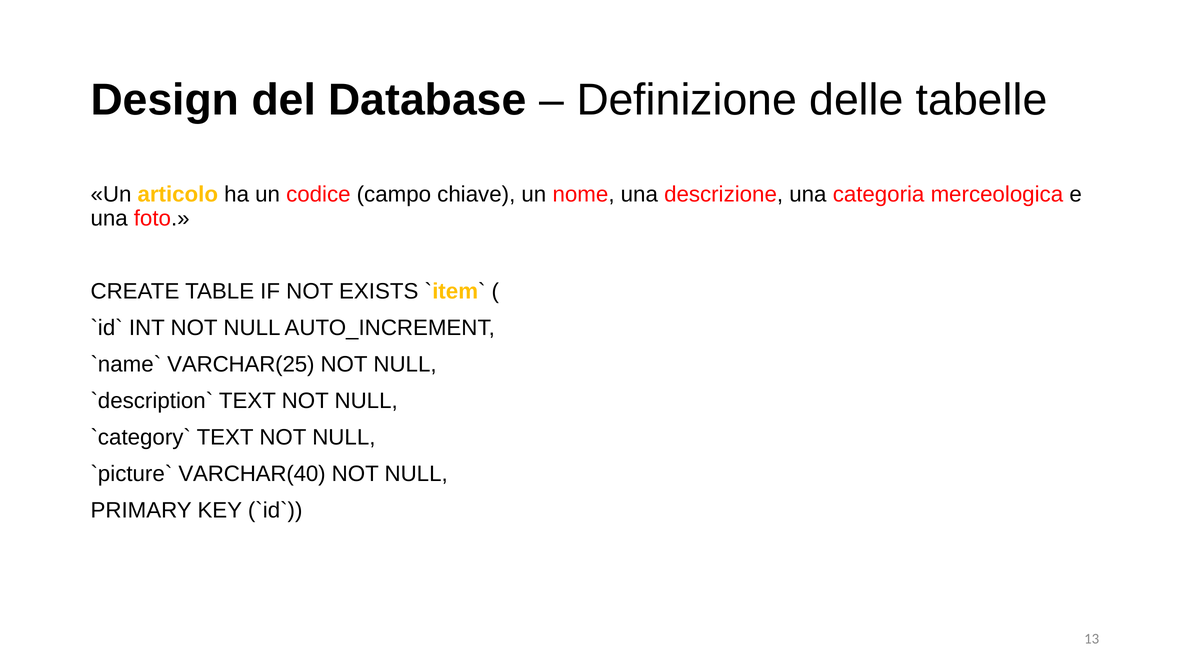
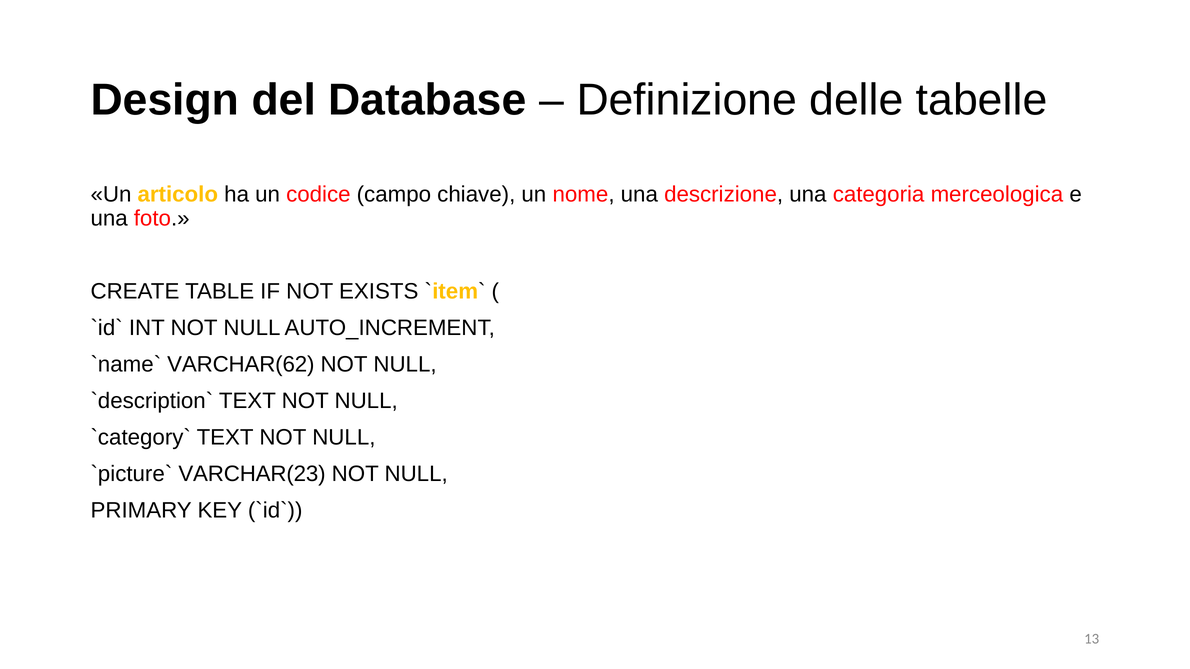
VARCHAR(25: VARCHAR(25 -> VARCHAR(62 (241, 365)
VARCHAR(40: VARCHAR(40 -> VARCHAR(23 (252, 474)
